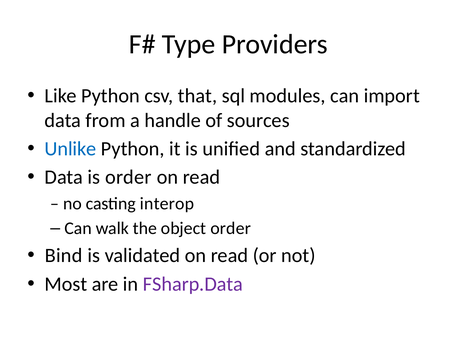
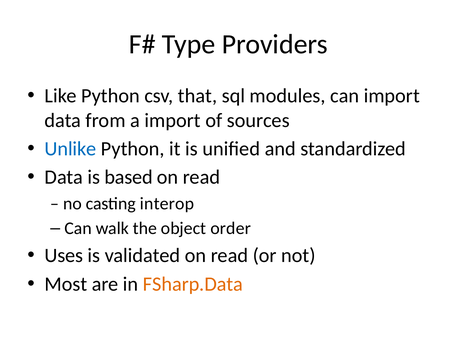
a handle: handle -> import (173, 120)
is order: order -> based (129, 177)
Bind: Bind -> Uses (64, 255)
FSharp.Data colour: purple -> orange (193, 284)
